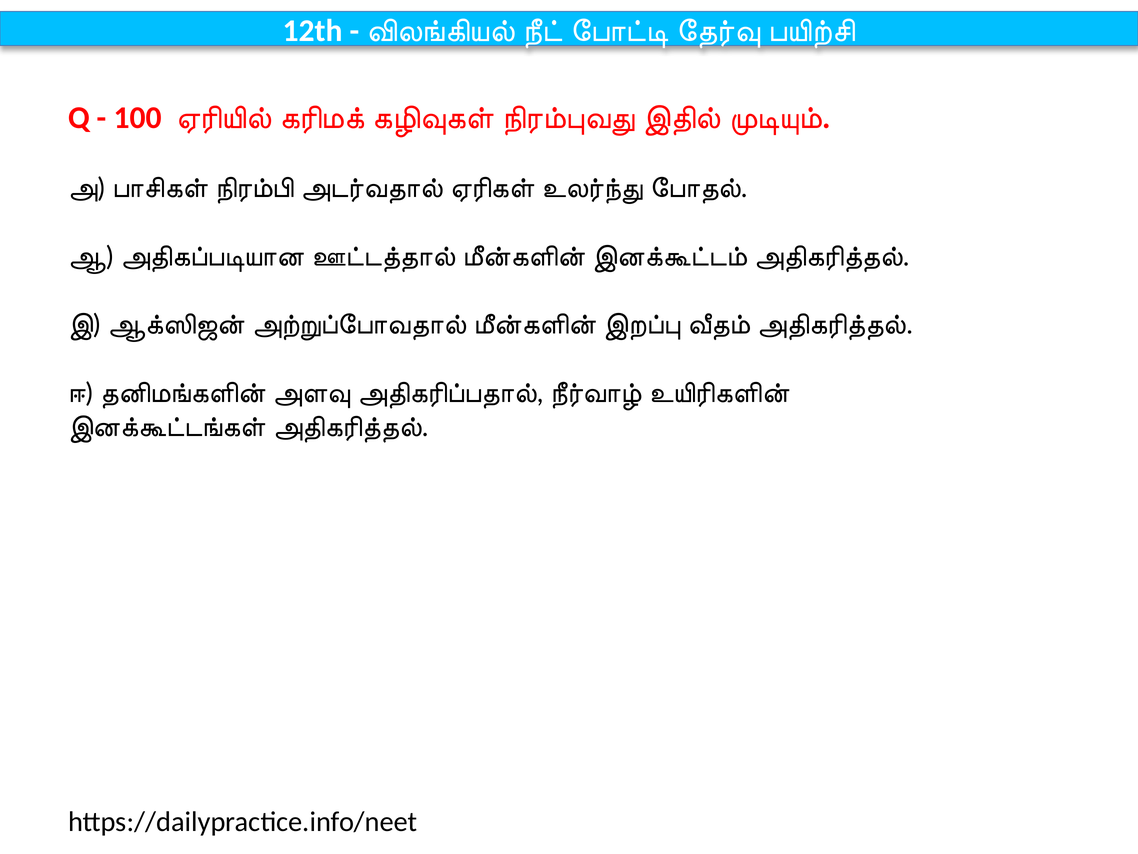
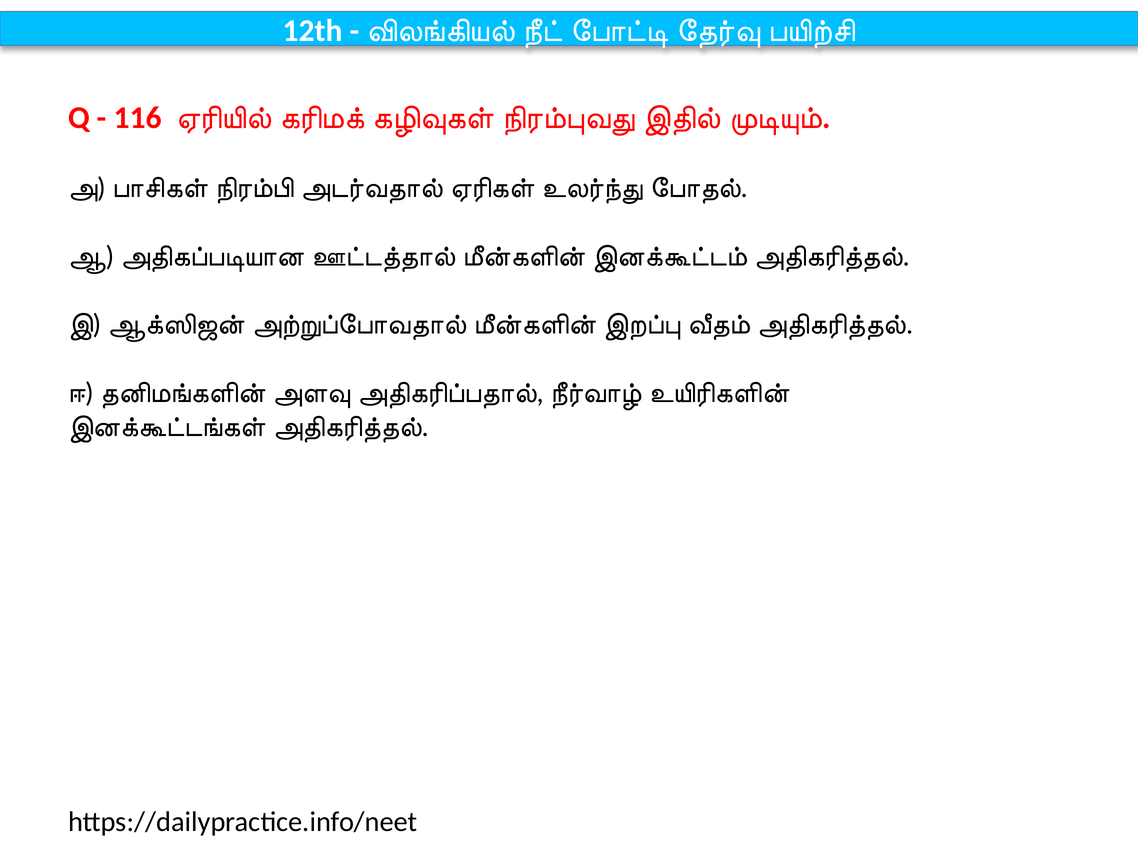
100: 100 -> 116 (138, 118)
